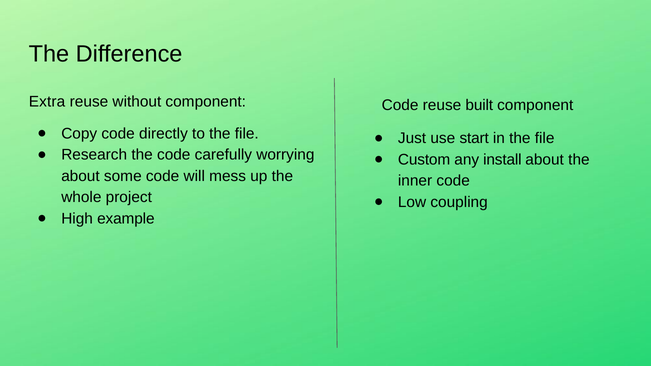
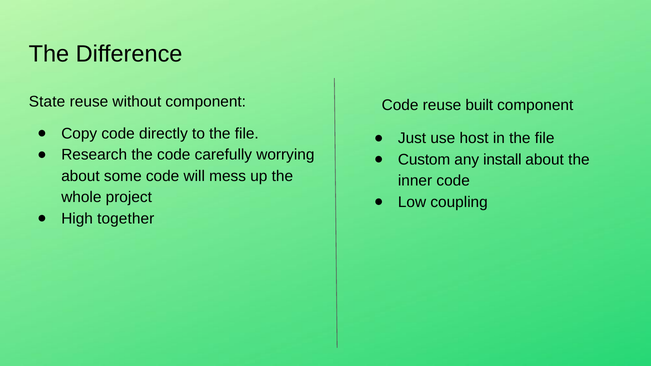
Extra: Extra -> State (47, 102)
start: start -> host (474, 138)
example: example -> together (126, 219)
